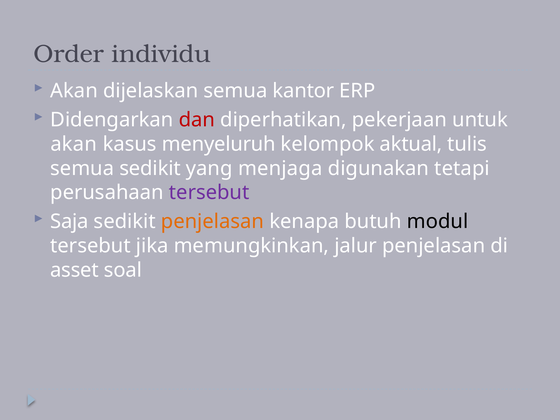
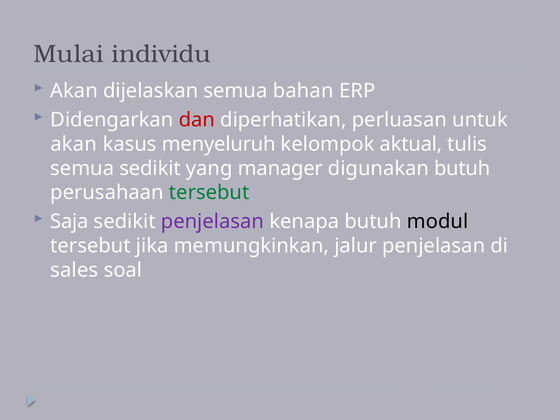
Order: Order -> Mulai (69, 54)
kantor: kantor -> bahan (303, 91)
pekerjaan: pekerjaan -> perluasan (399, 120)
menjaga: menjaga -> manager (280, 168)
digunakan tetapi: tetapi -> butuh (462, 168)
tersebut colour: purple -> green (209, 193)
penjelasan colour: orange -> purple (212, 222)
asset: asset -> sales (74, 270)
